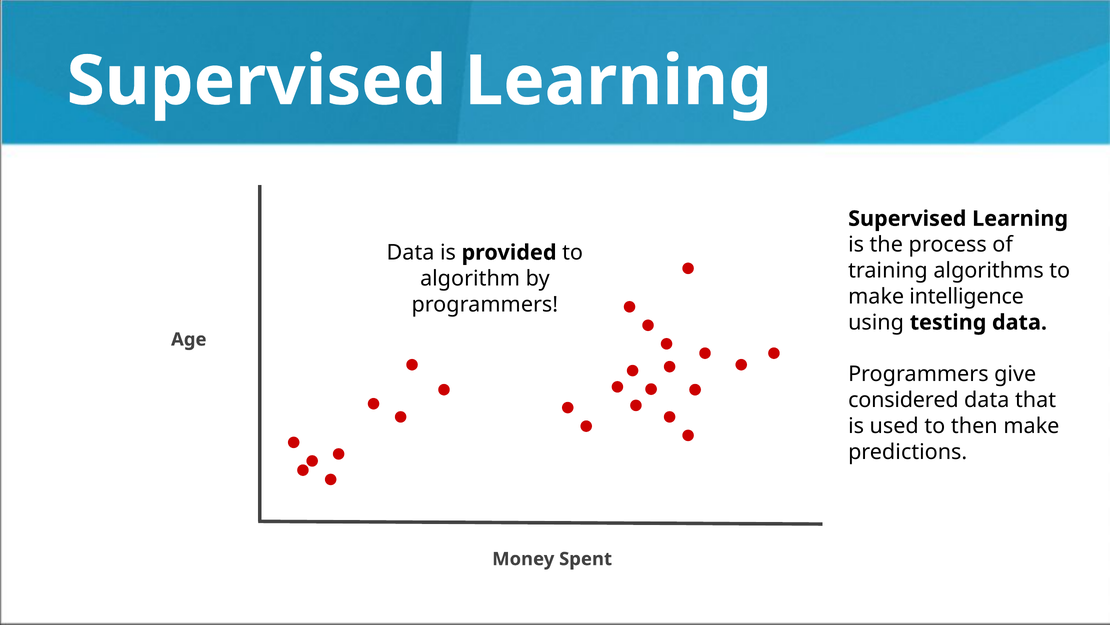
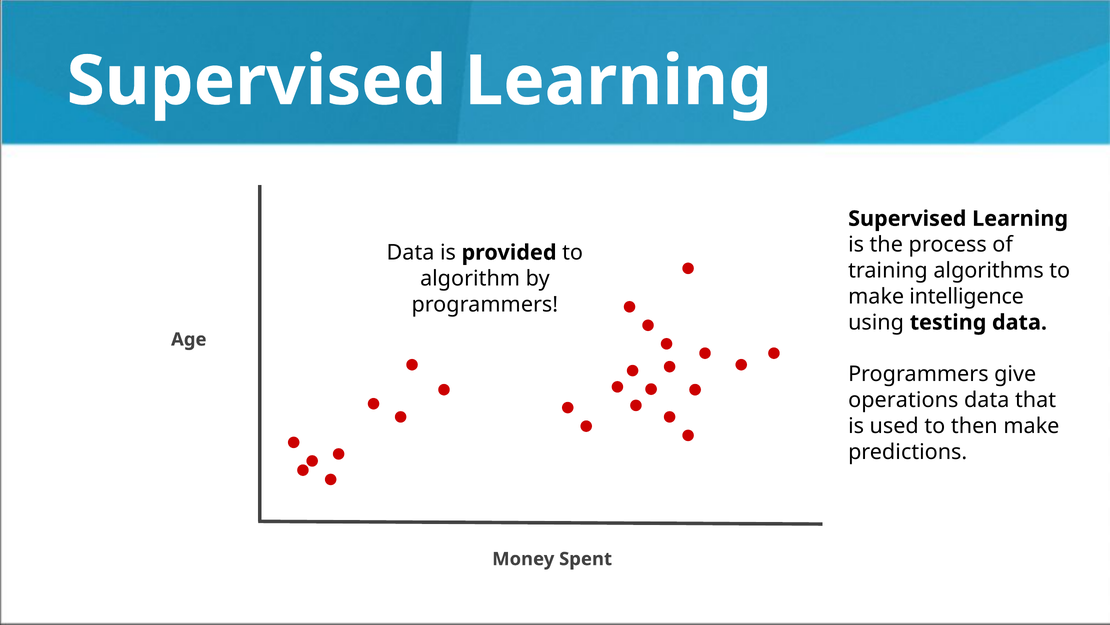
considered: considered -> operations (903, 400)
